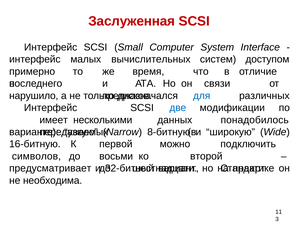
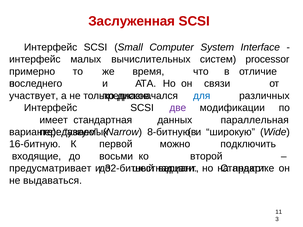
доступом: доступом -> processor (267, 59)
нарушило: нарушило -> участвует (34, 96)
две colour: blue -> purple (178, 108)
несколькими: несколькими -> стандартная (103, 120)
понадобилось: понадобилось -> параллельная (255, 120)
символов: символов -> входящие (37, 156)
необходима: необходима -> выдаваться (53, 181)
